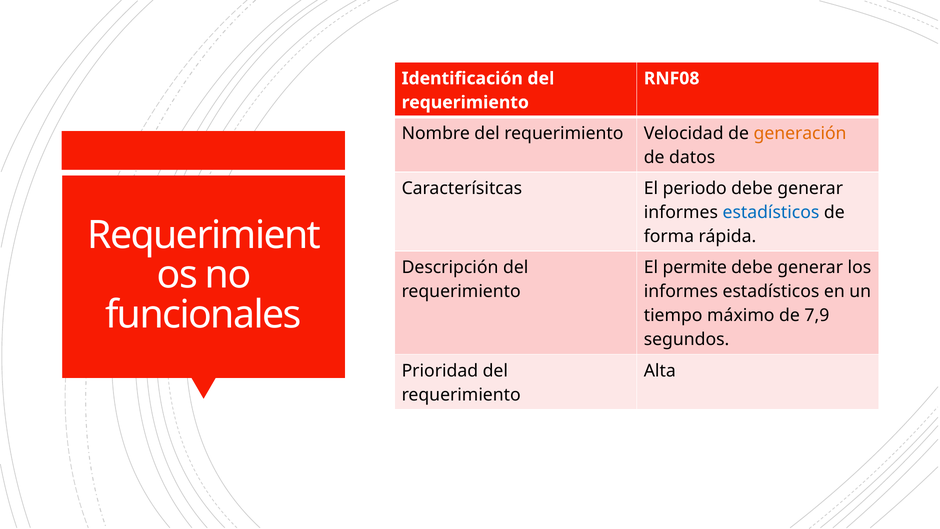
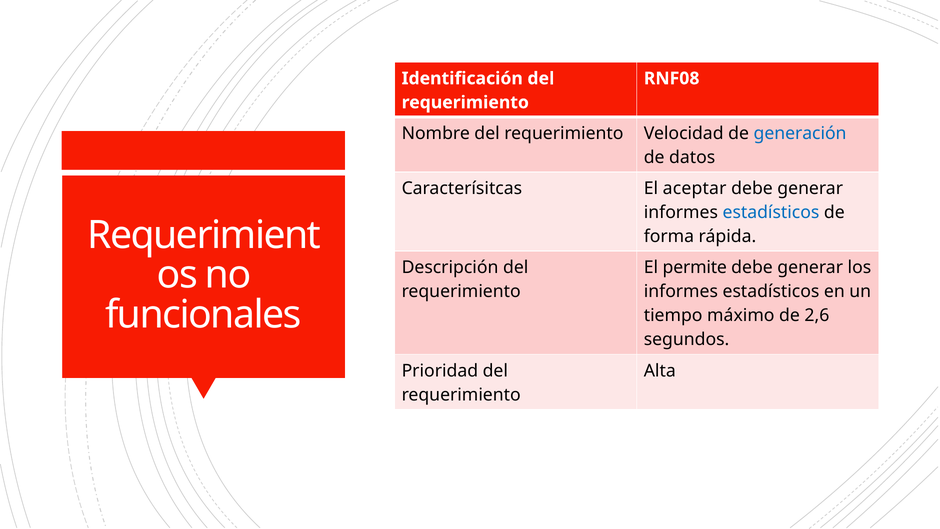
generación colour: orange -> blue (800, 133)
periodo: periodo -> aceptar (695, 189)
7,9: 7,9 -> 2,6 (817, 315)
